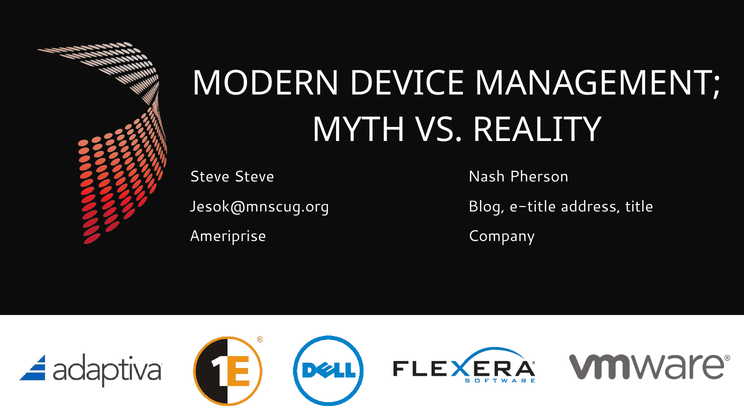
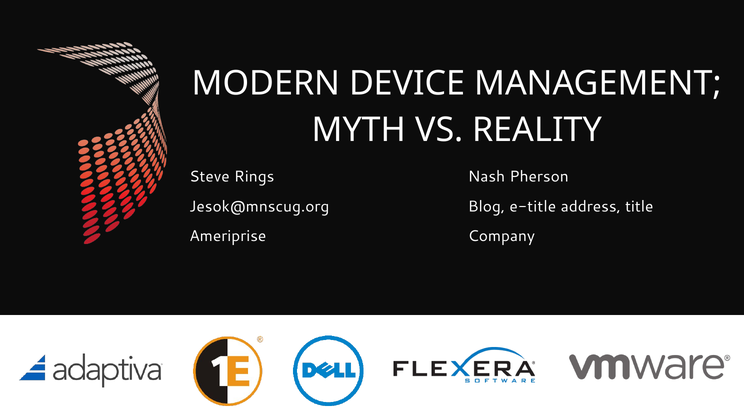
Steve Steve: Steve -> Rings (254, 176)
